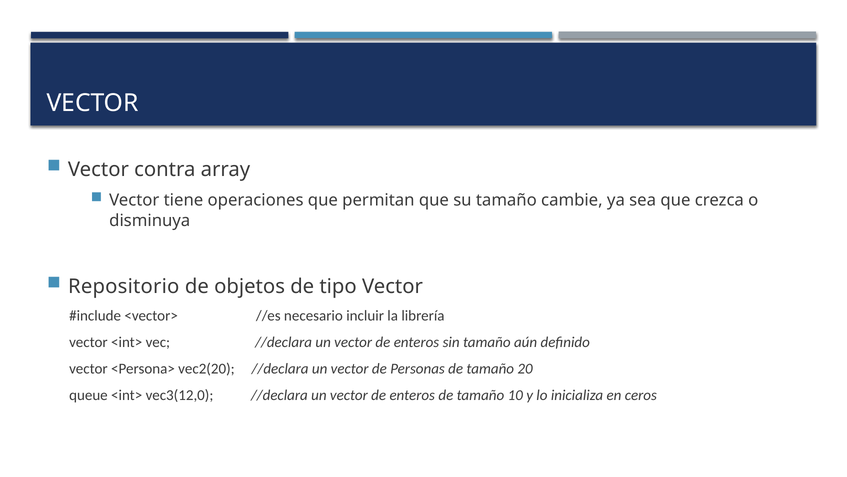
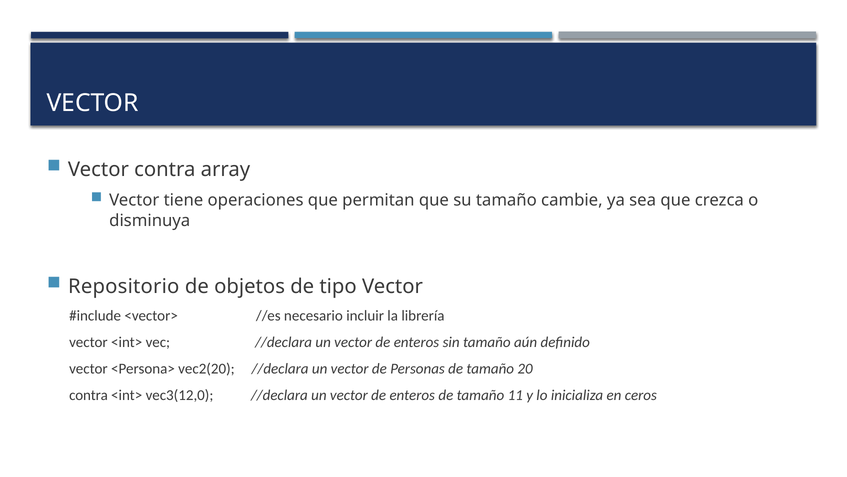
queue: queue -> contra (89, 395)
10: 10 -> 11 (515, 395)
